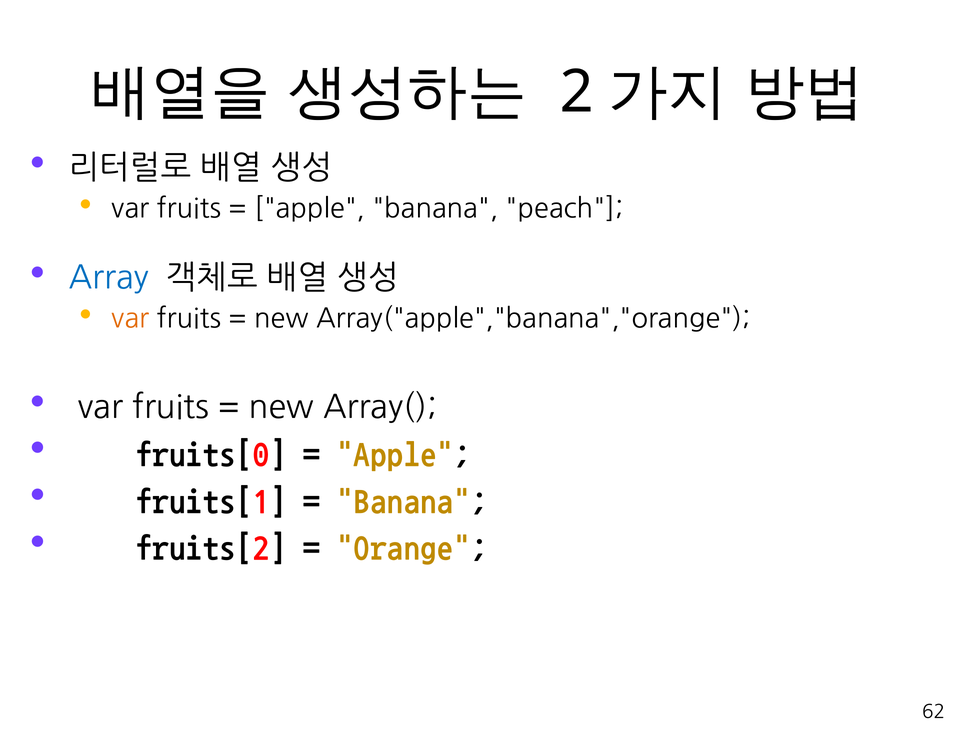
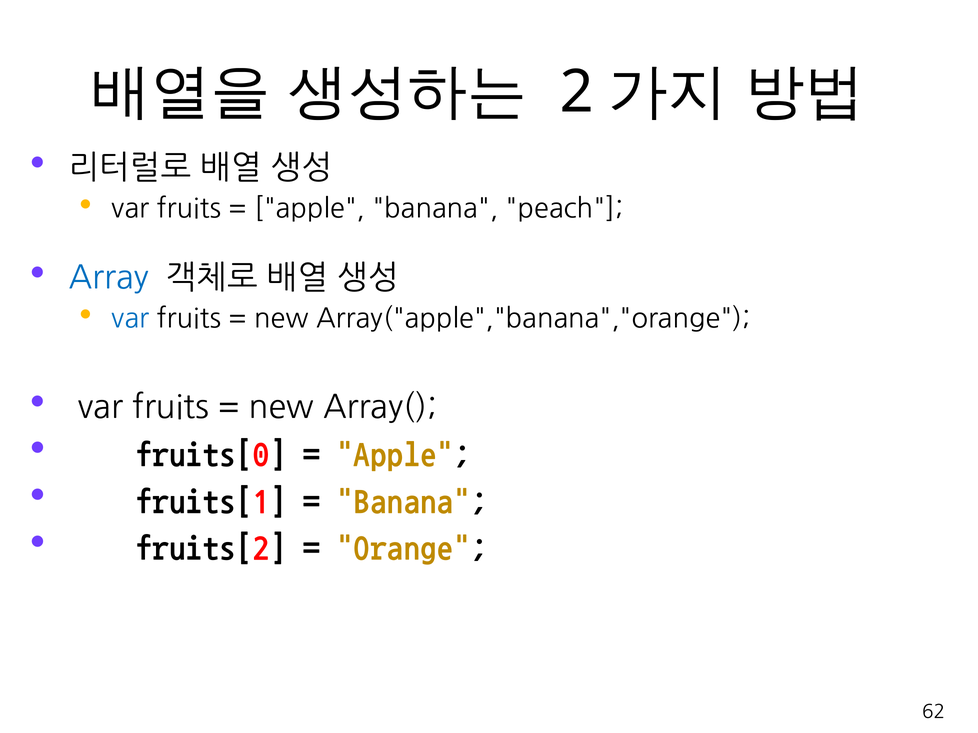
var colour: orange -> blue (130, 319)
